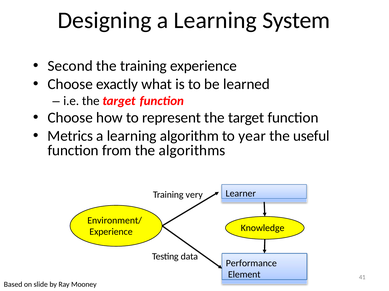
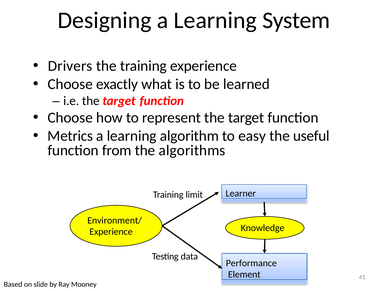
Second: Second -> Drivers (70, 66)
year: year -> easy (252, 136)
very: very -> limit (194, 195)
